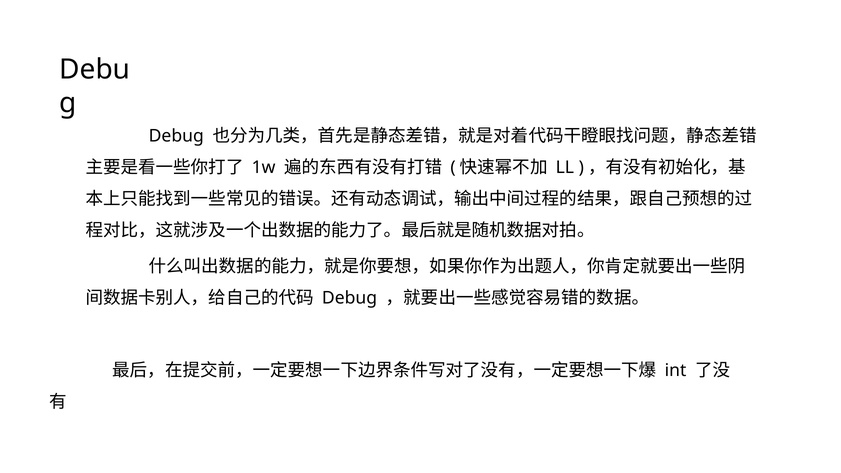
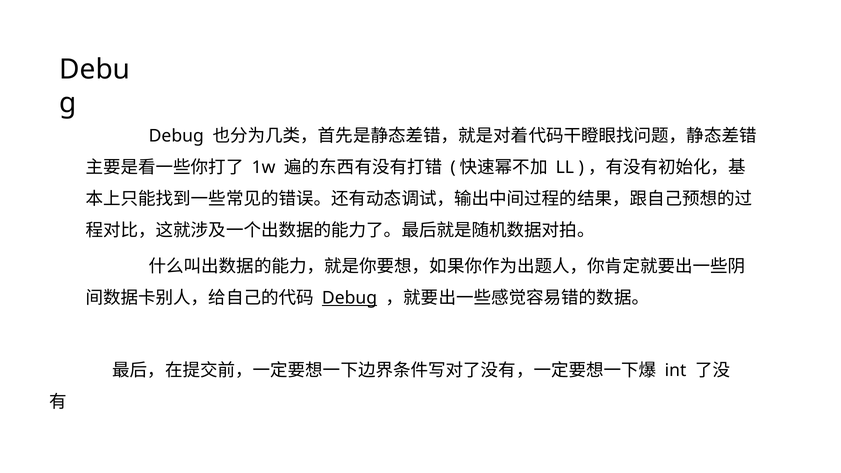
Debug underline: none -> present (350, 298)
